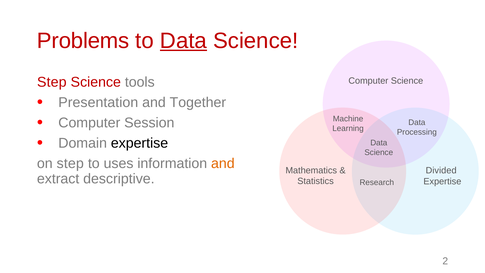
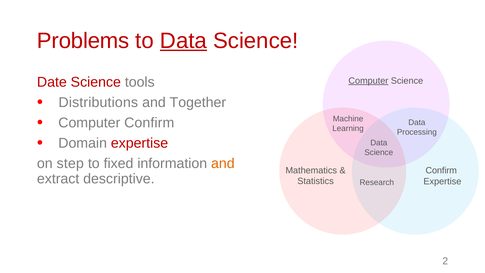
Step: Step -> Date (52, 82)
Computer underline: none -> present (368, 81)
Presentation: Presentation -> Distributions (98, 102)
Computer Session: Session -> Confirm (149, 123)
expertise colour: black -> red (139, 143)
uses: uses -> fixed (119, 163)
Divided: Divided -> Confirm (441, 170)
